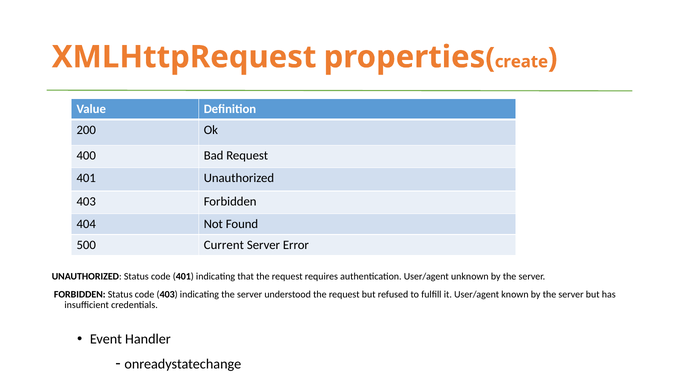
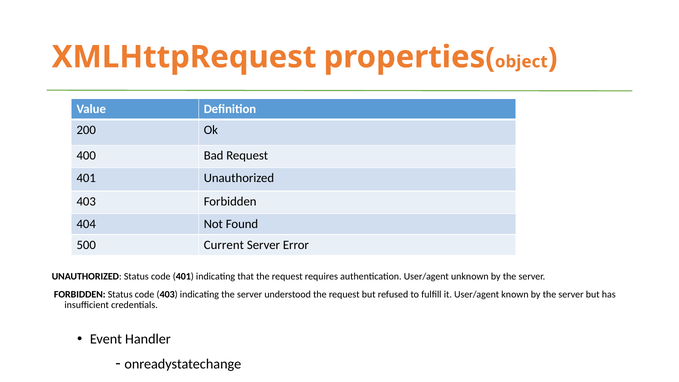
create: create -> object (521, 62)
